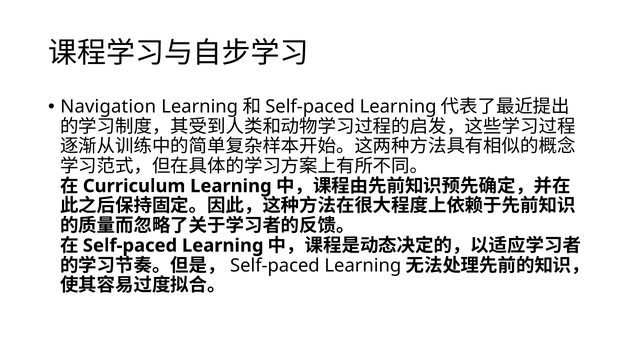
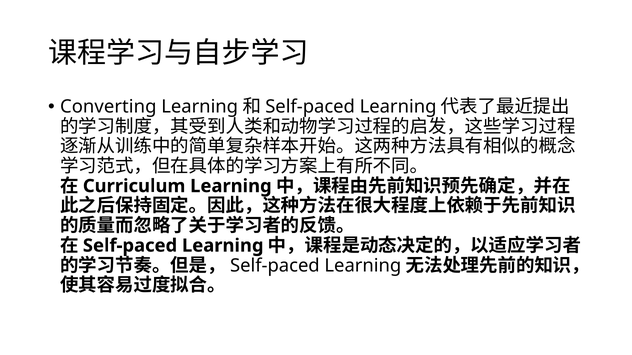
Navigation: Navigation -> Converting (108, 107)
